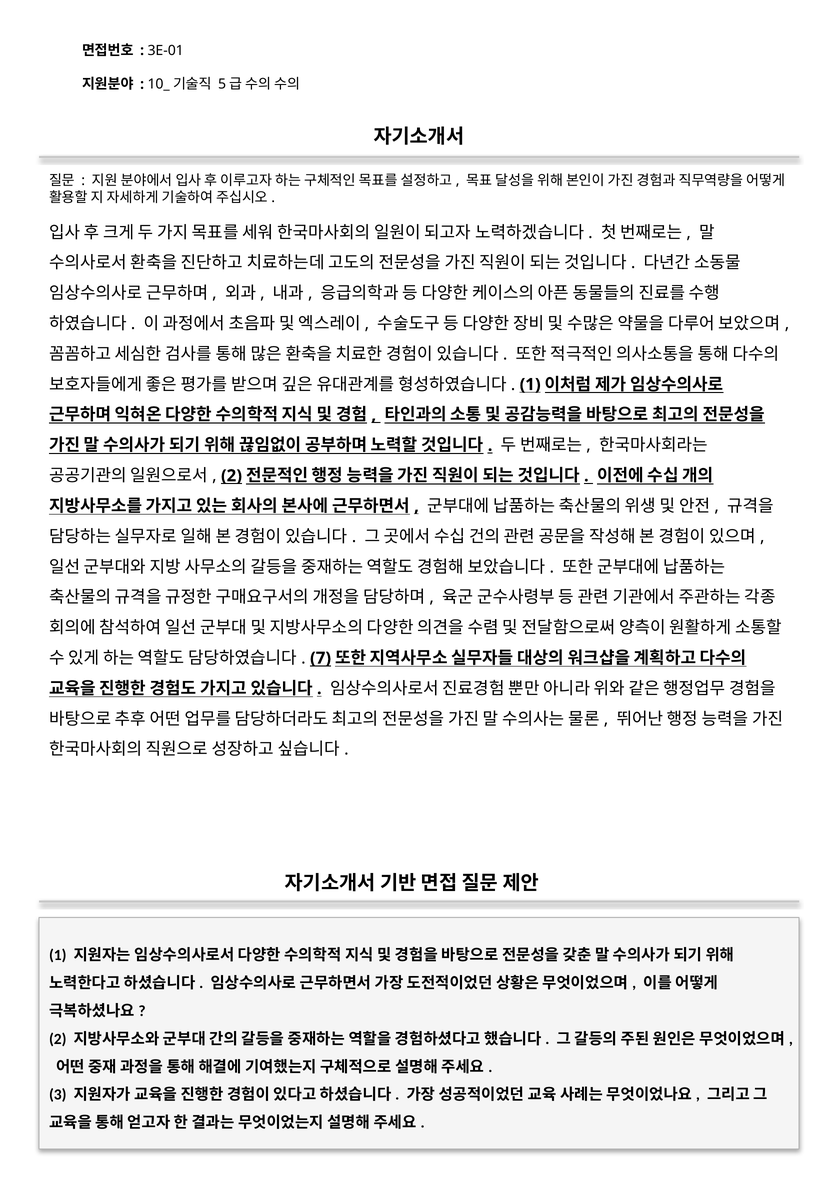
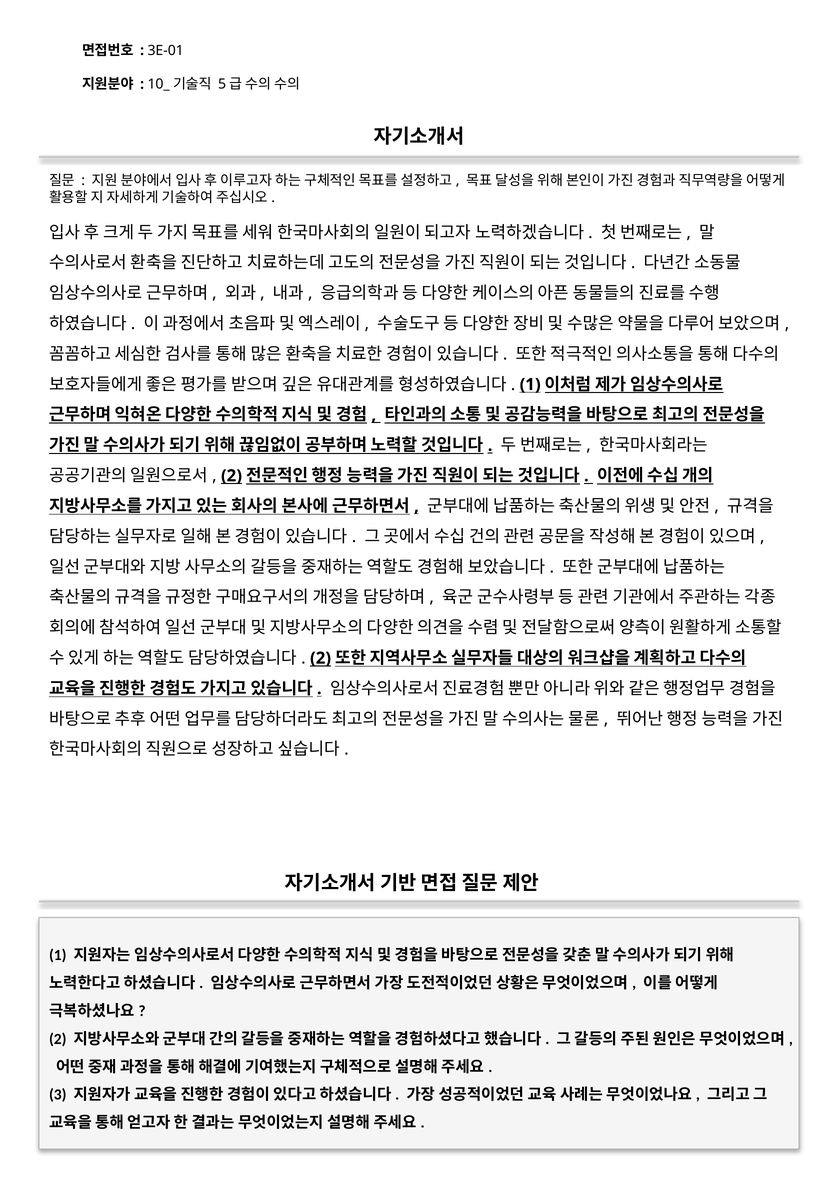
7: 7 -> 2 (321, 658)
